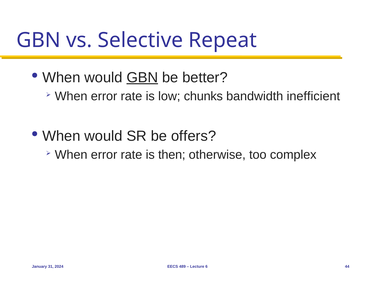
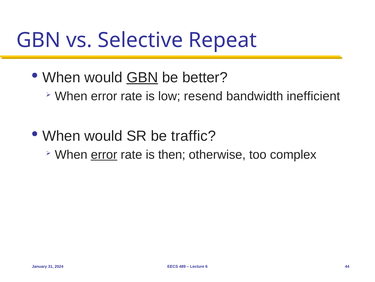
chunks: chunks -> resend (203, 96)
offers: offers -> traffic (194, 136)
error underline: none -> present (104, 154)
